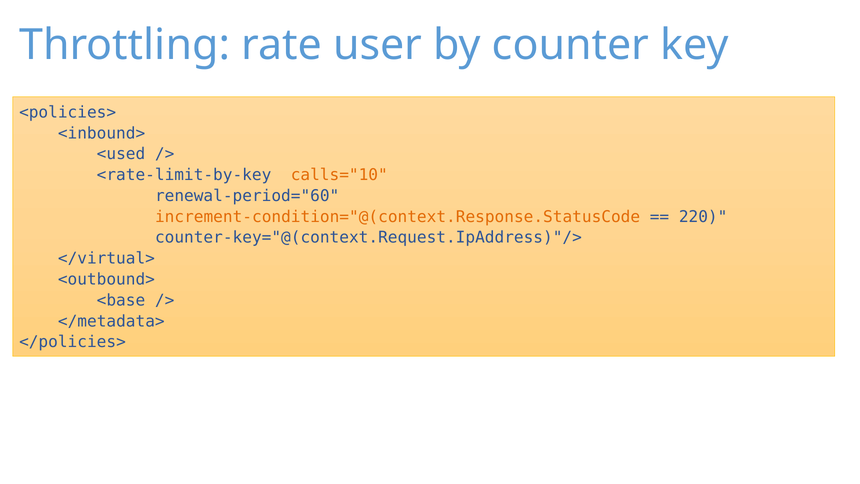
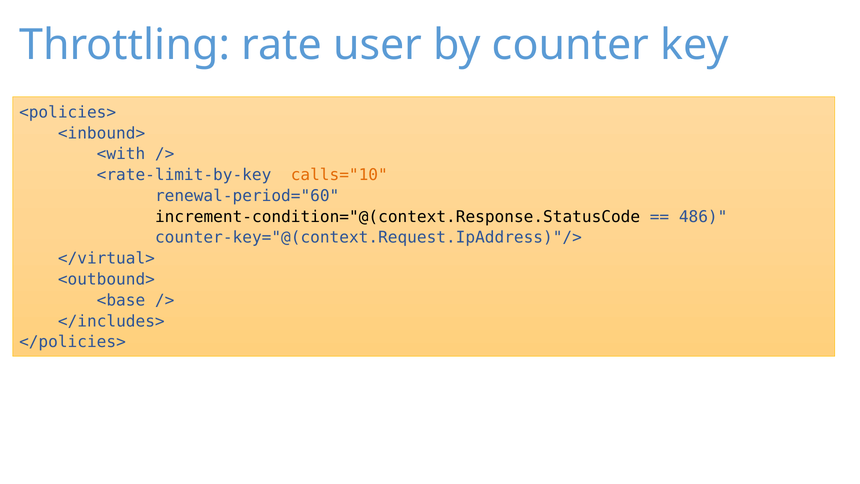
<used: <used -> <with (121, 154)
increment-condition="@(context.Response.StatusCode colour: orange -> black (398, 217)
220: 220 -> 486 (703, 217)
</metadata>: </metadata> -> </includes> (111, 321)
